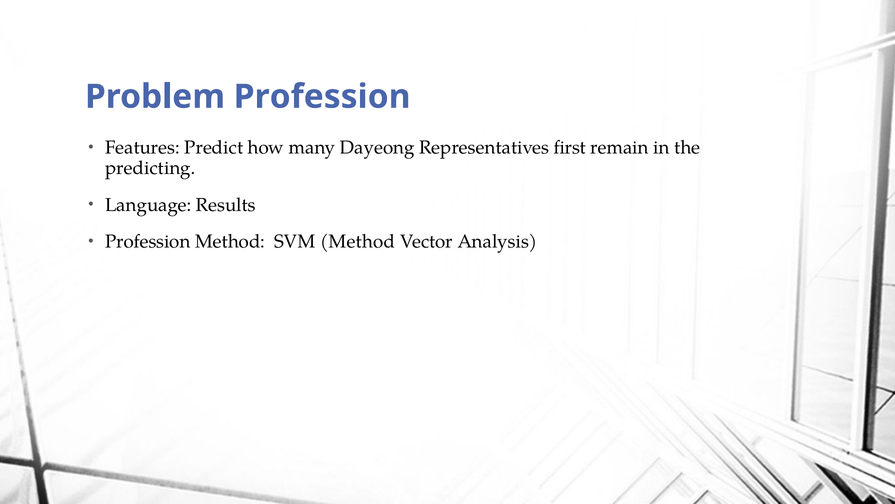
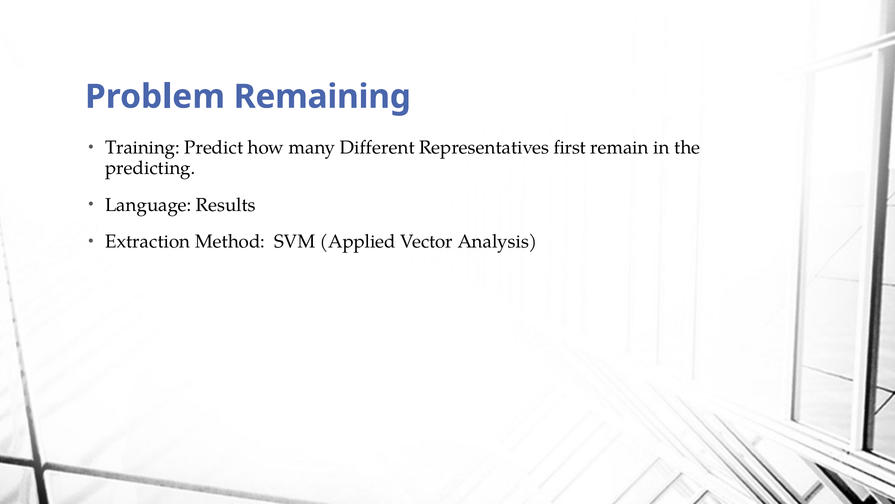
Problem Profession: Profession -> Remaining (322, 97)
Features: Features -> Training (142, 148)
Dayeong: Dayeong -> Different (377, 148)
Profession: Profession -> Extraction (148, 242)
SVM Method: Method -> Applied (358, 242)
